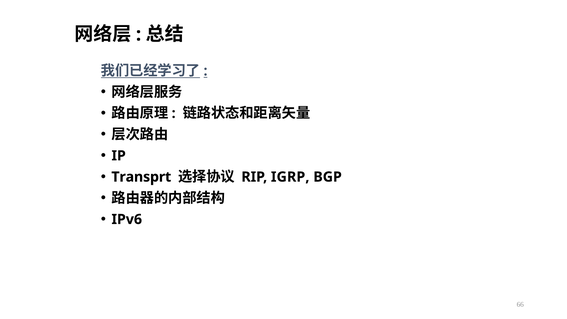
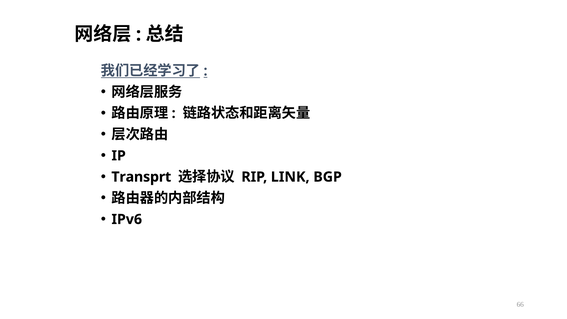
IGRP: IGRP -> LINK (290, 177)
